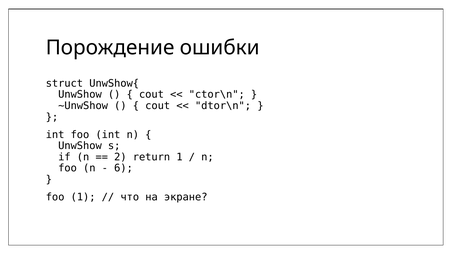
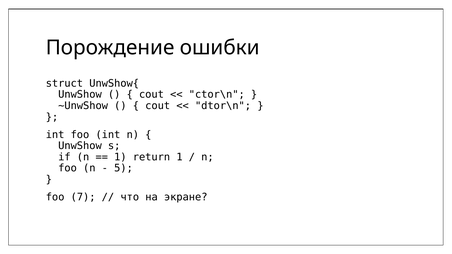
2: 2 -> 1 (120, 157)
6: 6 -> 5 (123, 168)
foo 1: 1 -> 7 (83, 197)
